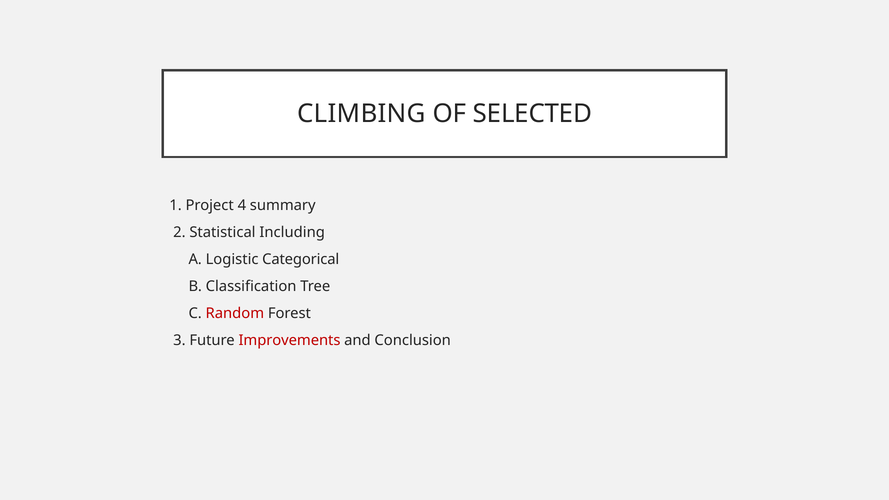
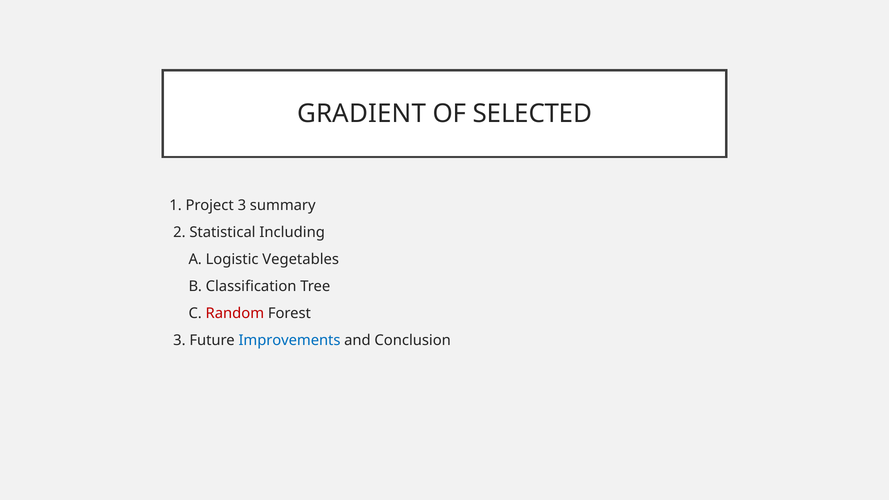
CLIMBING: CLIMBING -> GRADIENT (362, 114)
Project 4: 4 -> 3 (242, 206)
Categorical: Categorical -> Vegetables (301, 260)
Improvements colour: red -> blue (290, 341)
